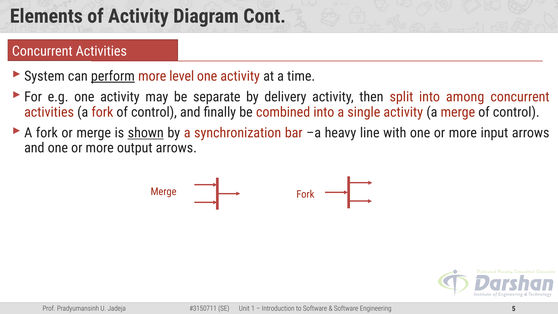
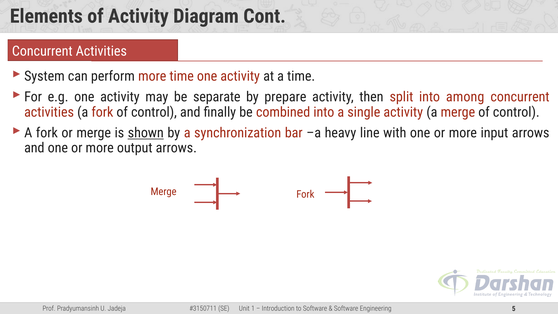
perform underline: present -> none (113, 76)
more level: level -> time (182, 76)
delivery: delivery -> prepare (285, 97)
